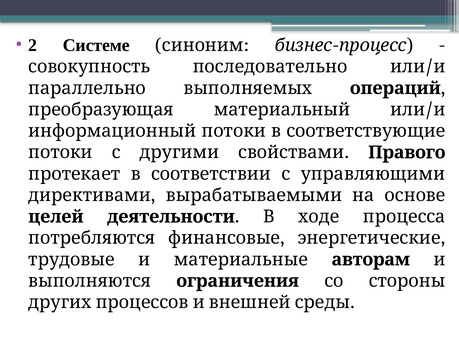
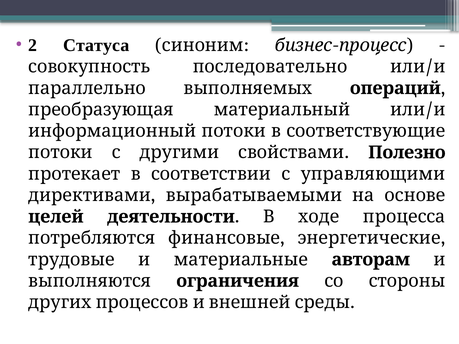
Системе: Системе -> Статуса (96, 45)
Правого: Правого -> Полезно (407, 153)
